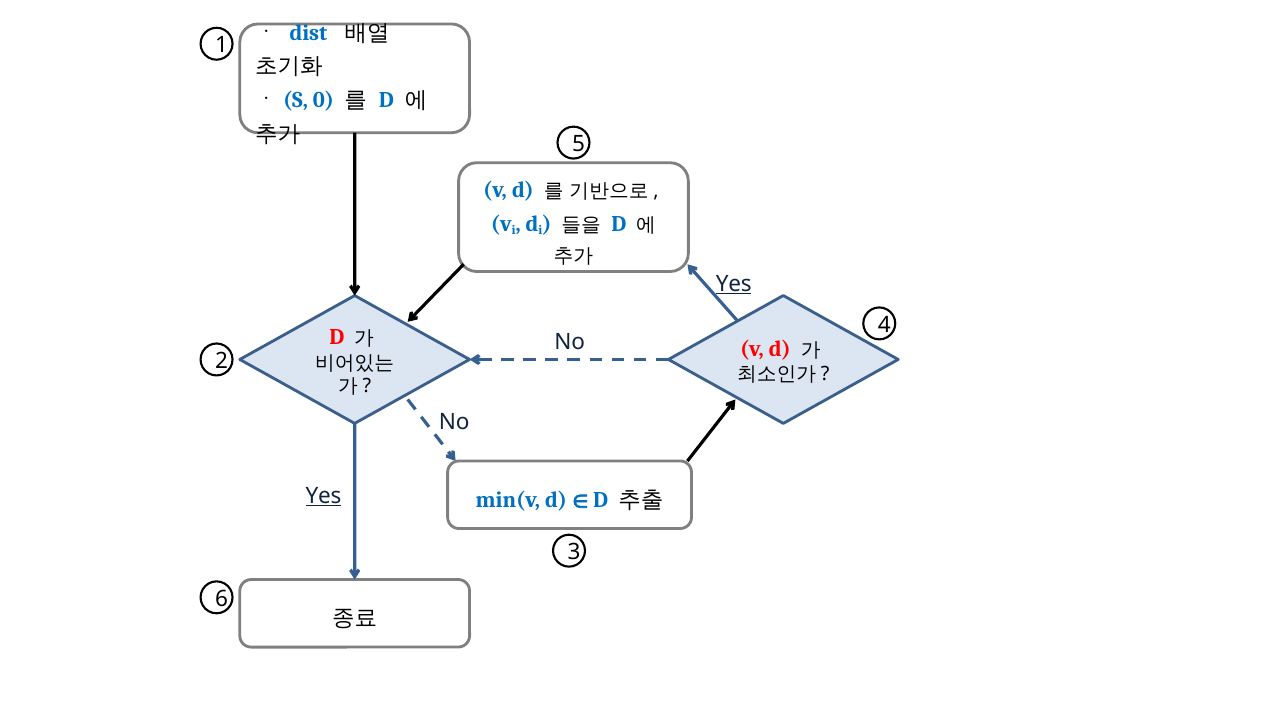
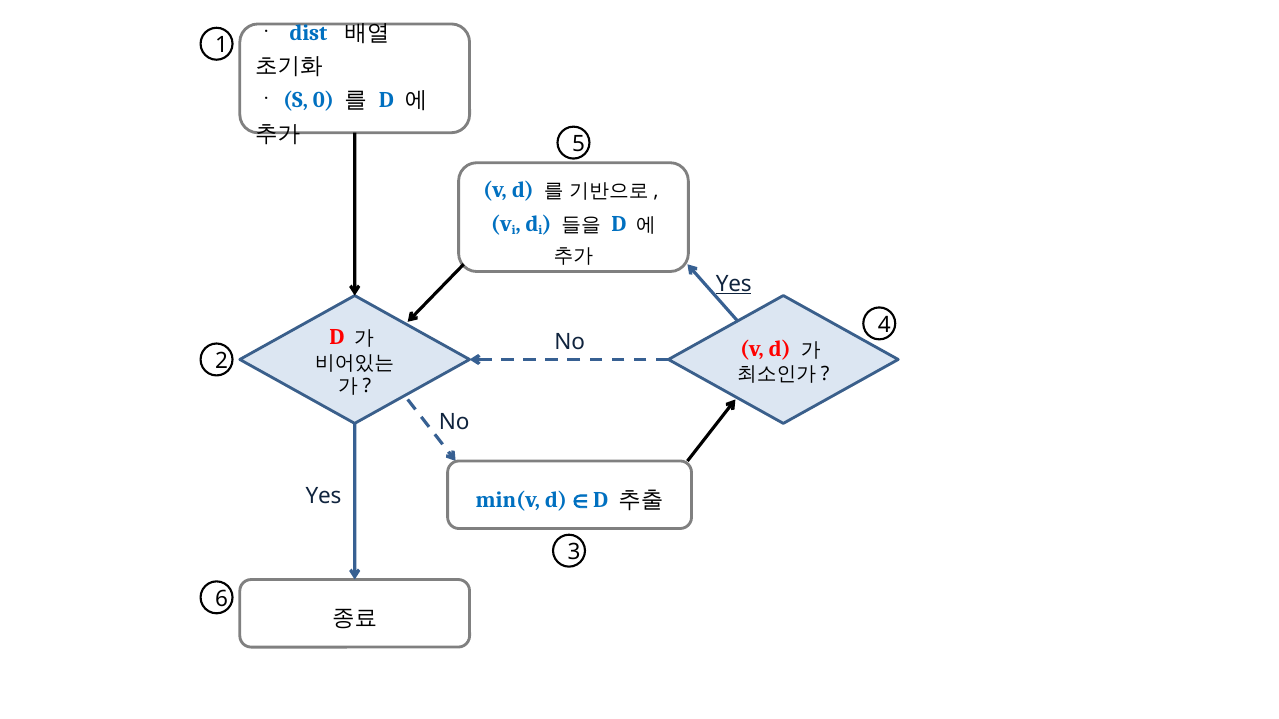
Yes underline: present -> none (323, 496)
